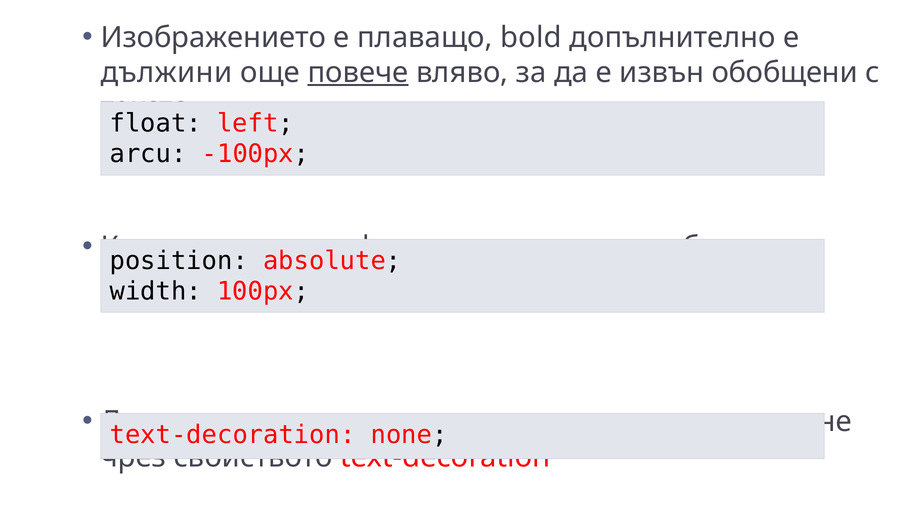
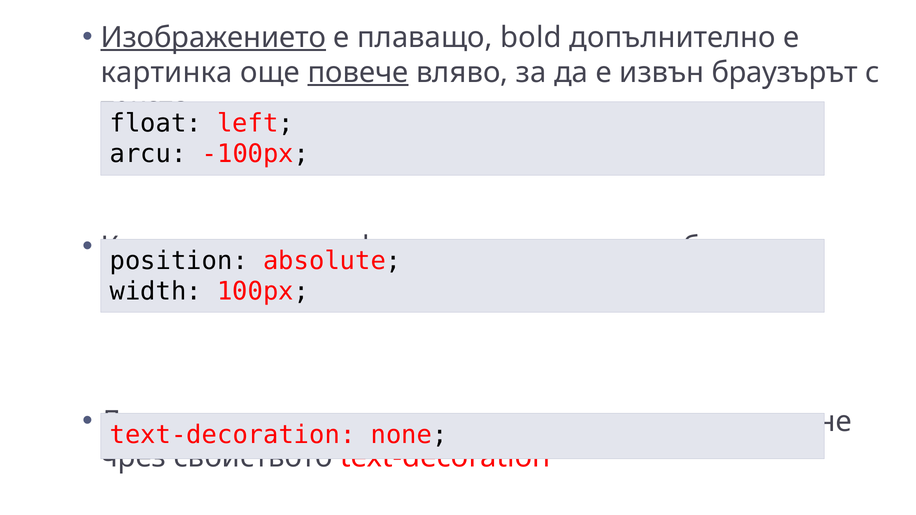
Изображението underline: none -> present (213, 37)
дължини: дължини -> картинка (167, 73)
обобщени: обобщени -> браузърът (785, 73)
